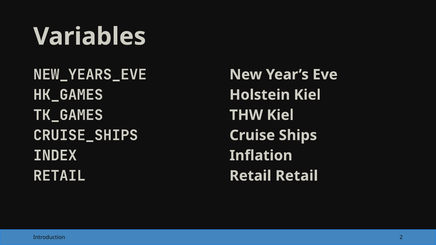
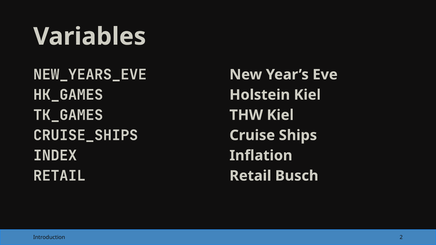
RETAIL Retail Retail: Retail -> Busch (297, 176)
